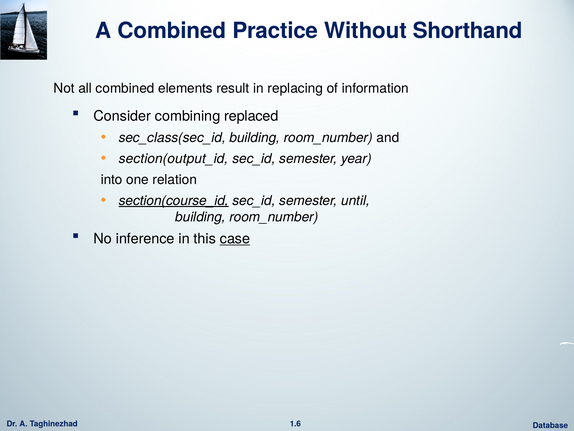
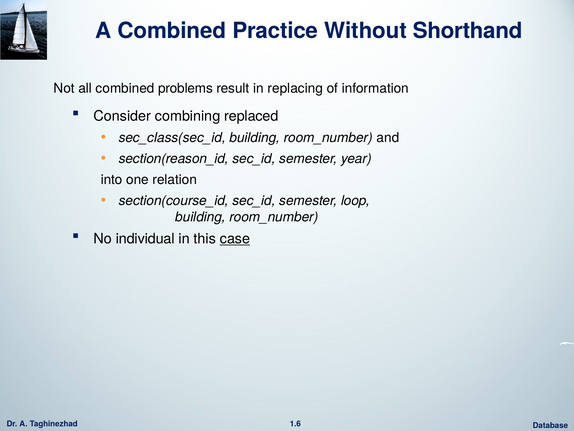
elements: elements -> problems (185, 88)
section(output_id: section(output_id -> section(reason_id (174, 158)
section(course_id underline: present -> none (174, 200)
until: until -> loop (356, 200)
inference: inference -> individual (145, 239)
